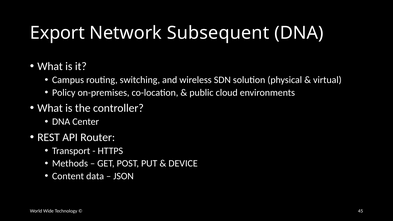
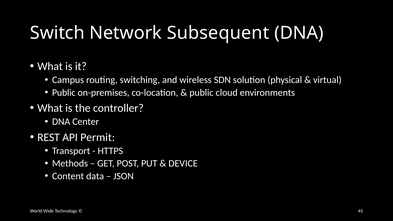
Export: Export -> Switch (57, 33)
Policy: Policy -> Public (64, 93)
Router: Router -> Permit (98, 137)
